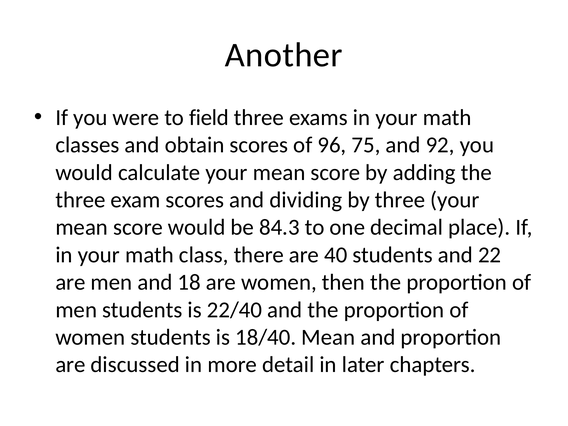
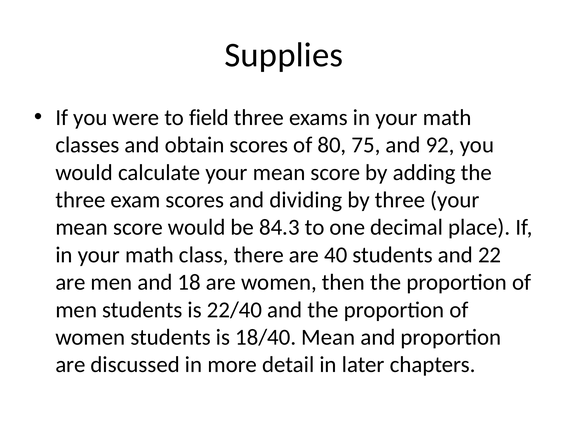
Another: Another -> Supplies (284, 55)
96: 96 -> 80 (332, 145)
